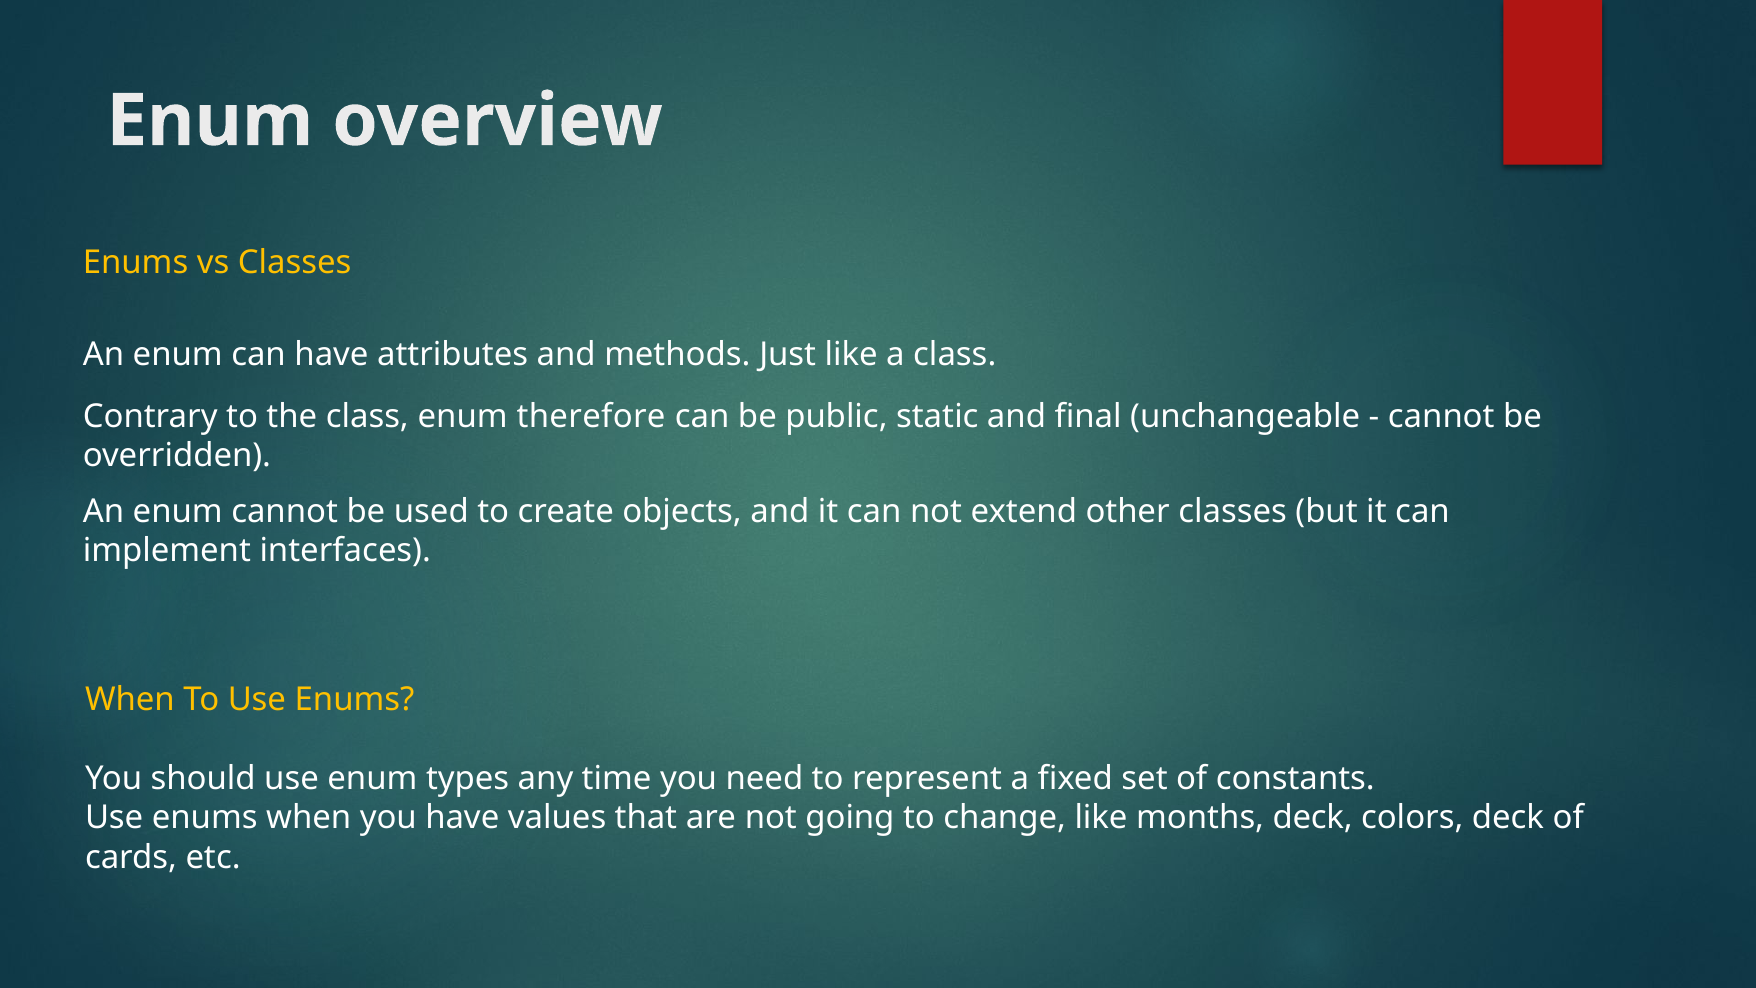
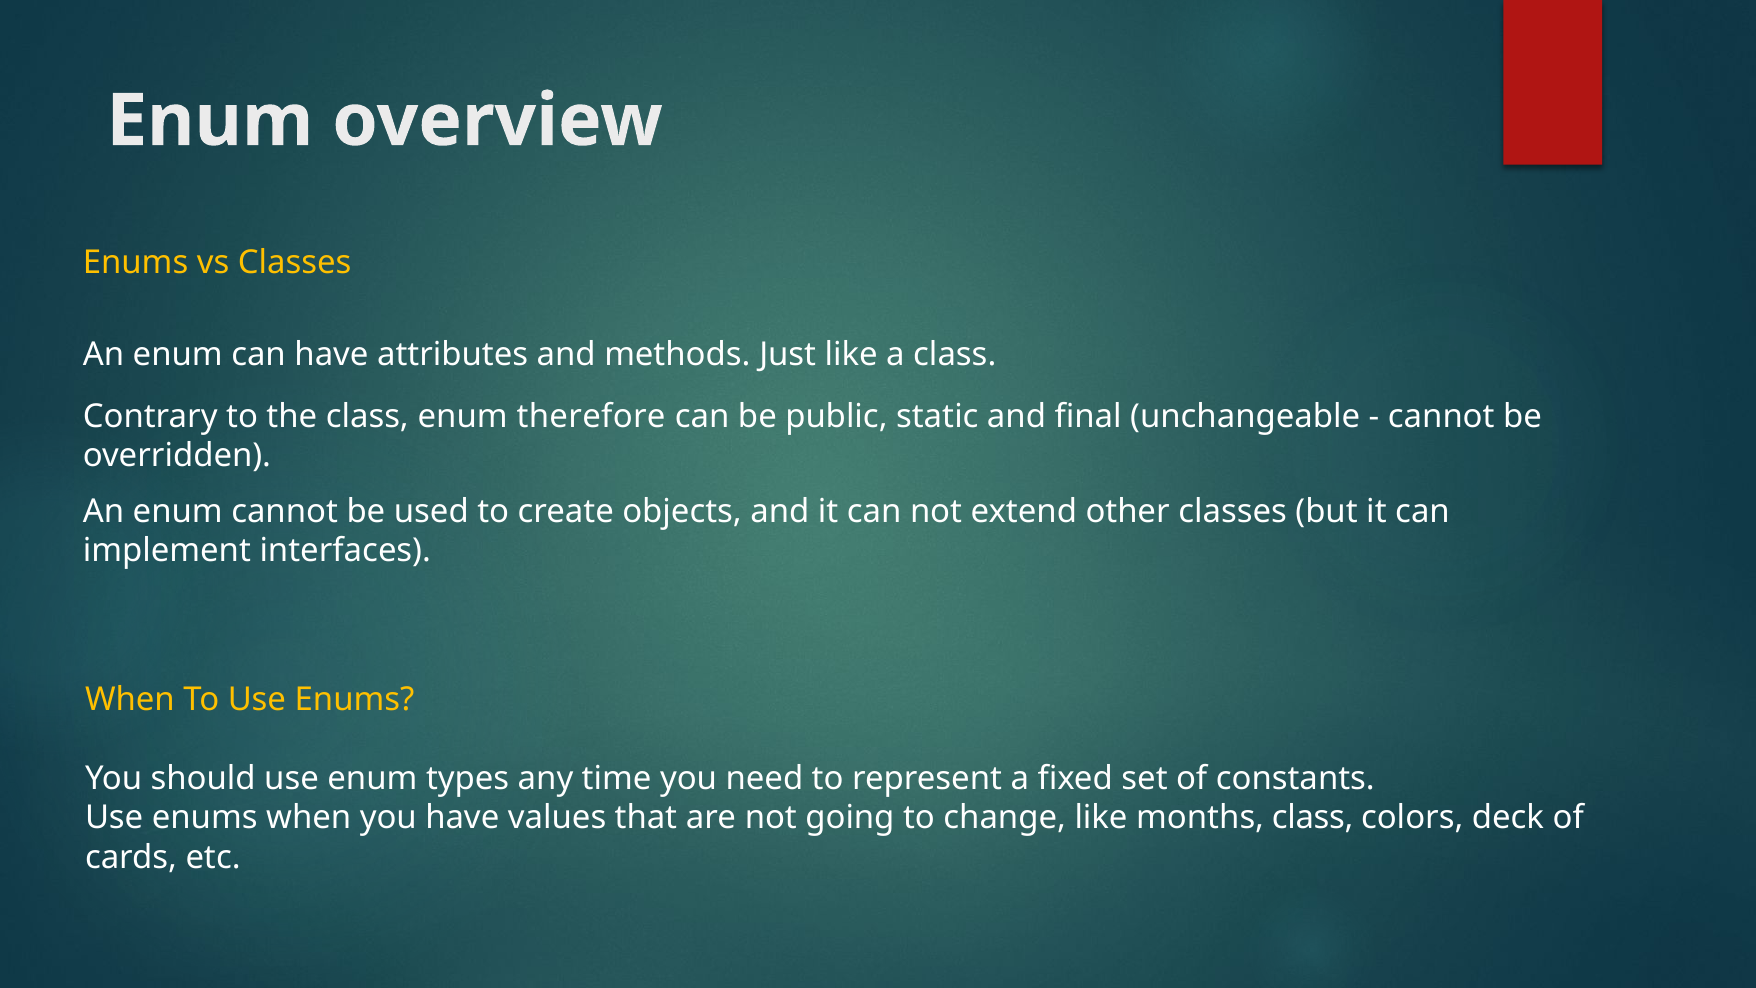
months deck: deck -> class (1313, 818)
